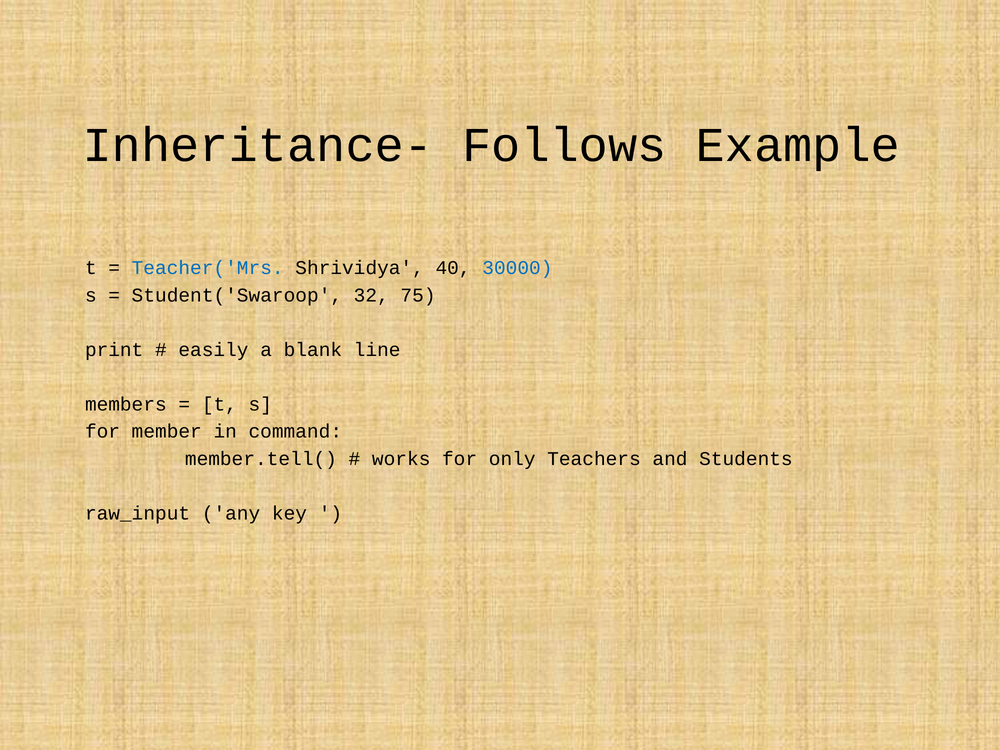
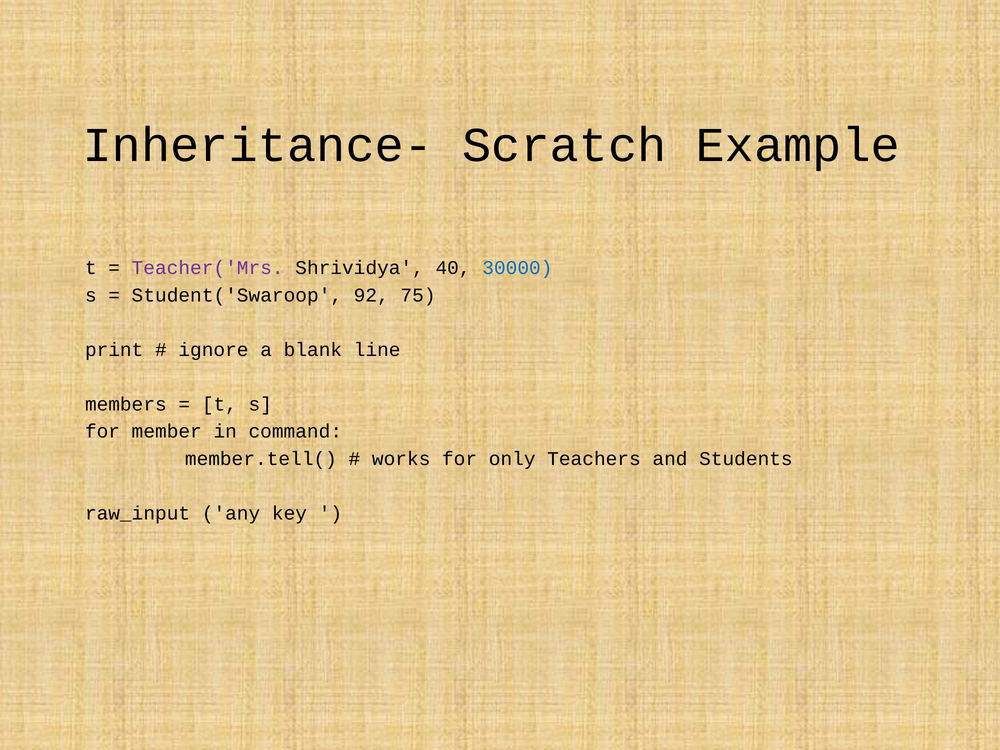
Follows: Follows -> Scratch (564, 145)
Teacher('Mrs colour: blue -> purple (208, 268)
32: 32 -> 92 (371, 295)
easily: easily -> ignore (213, 350)
